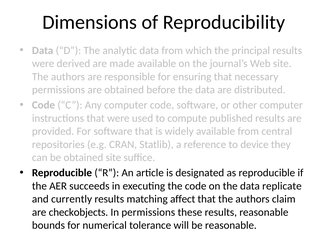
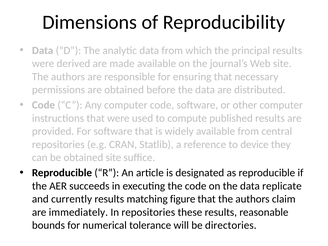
affect: affect -> figure (183, 199)
checkobjects: checkobjects -> immediately (78, 212)
In permissions: permissions -> repositories (148, 212)
be reasonable: reasonable -> directories (231, 225)
